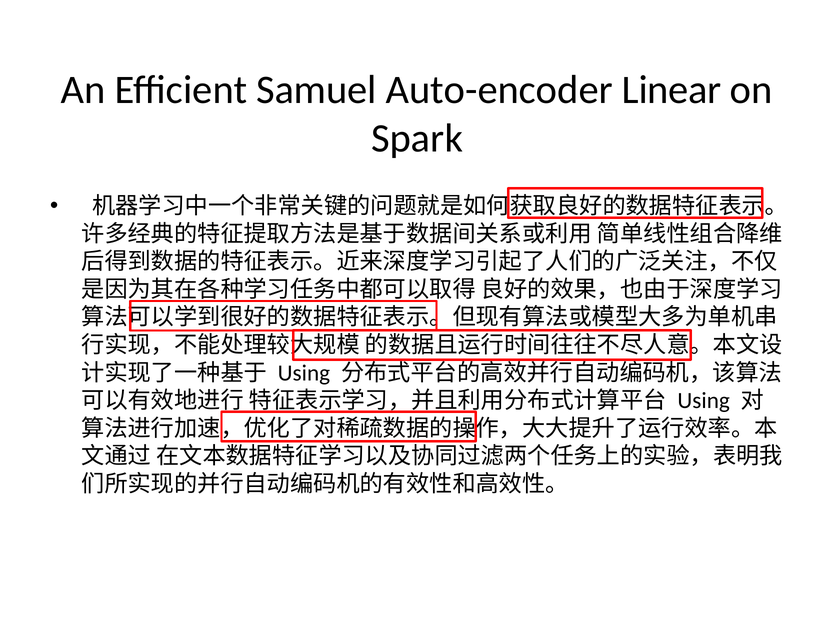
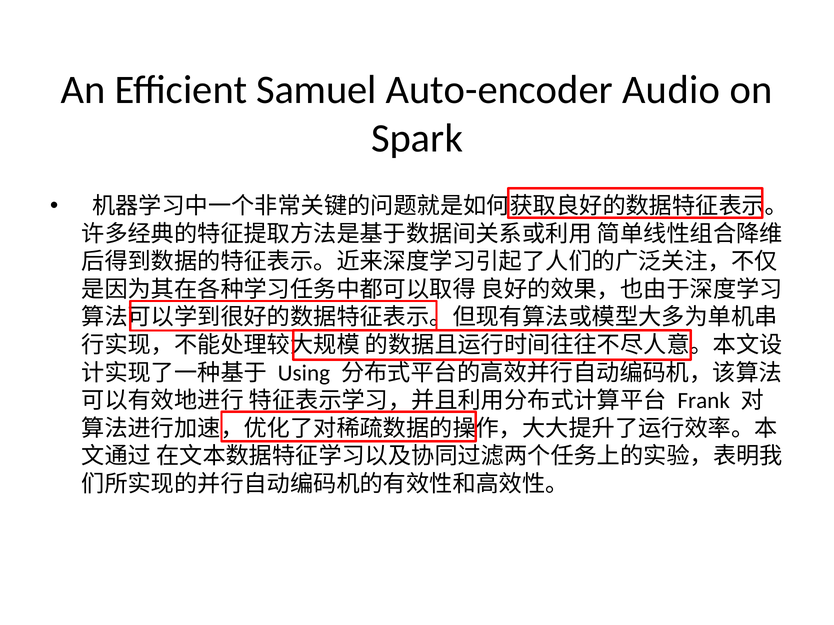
Linear: Linear -> Audio (671, 90)
Using: Using -> Frank (704, 401)
